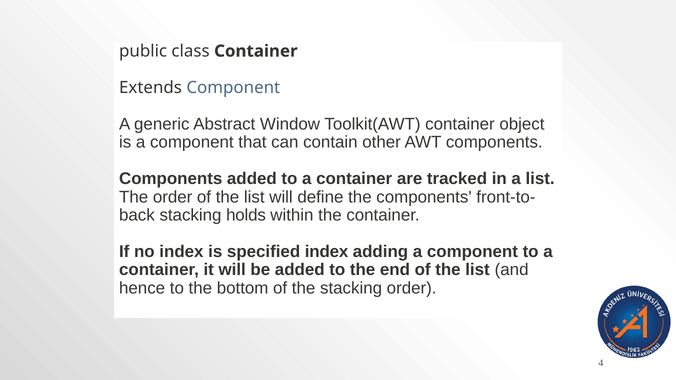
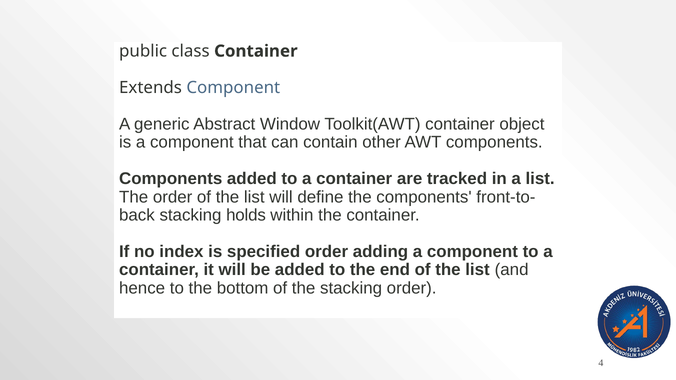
specified index: index -> order (326, 252)
